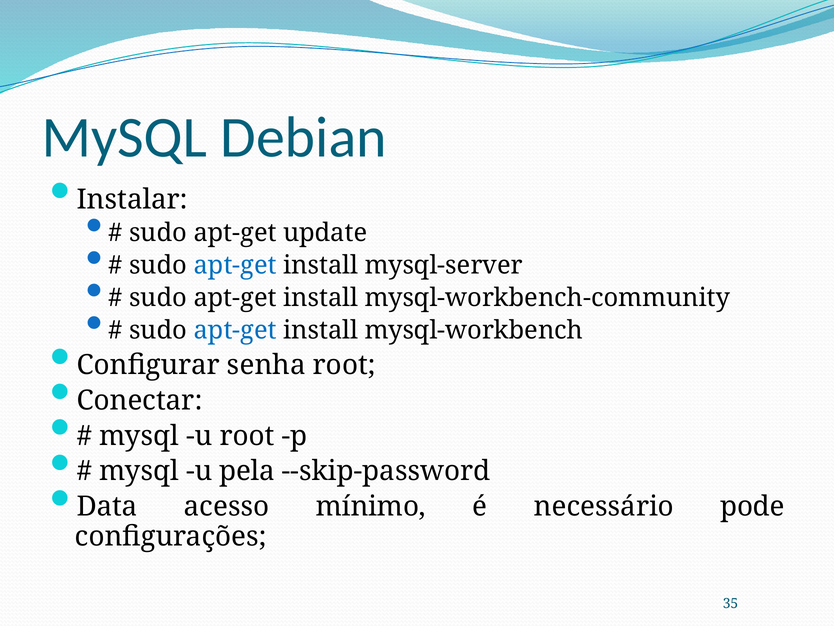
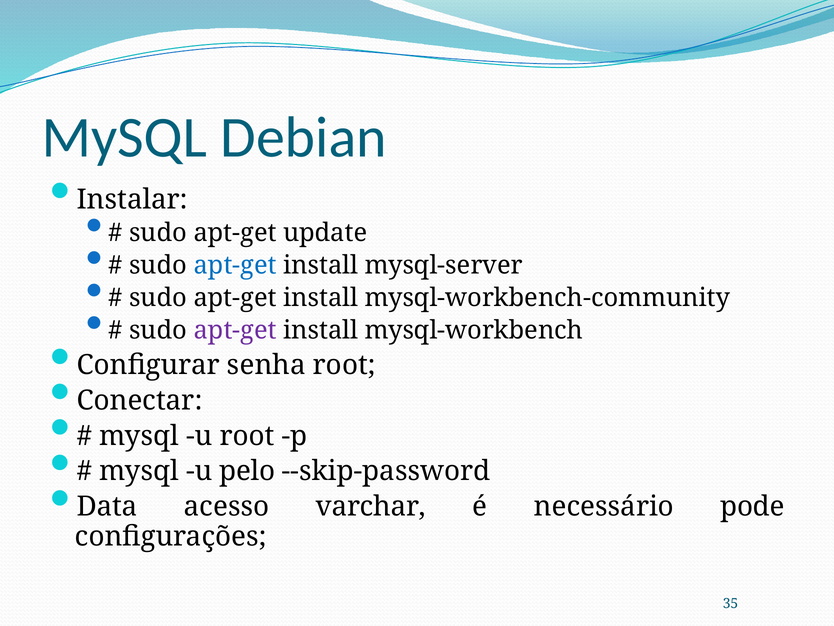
apt-get colour: blue -> purple (235, 330)
pela: pela -> pelo (247, 471)
mínimo: mínimo -> varchar (371, 506)
